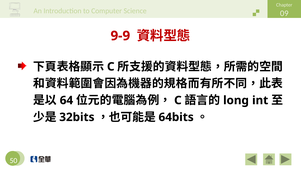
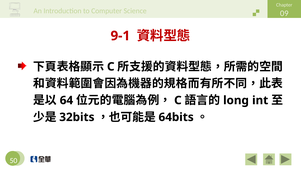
9-9: 9-9 -> 9-1 (120, 36)
